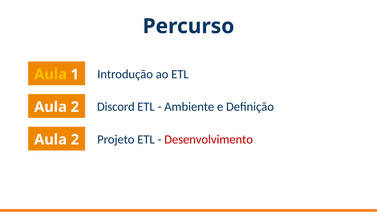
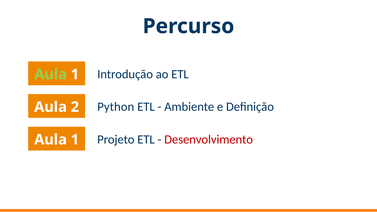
Aula colour: yellow -> light green (51, 74)
Discord: Discord -> Python (116, 107)
2: 2 -> 1 (75, 140)
